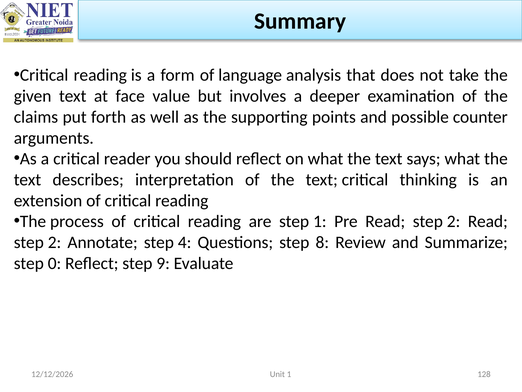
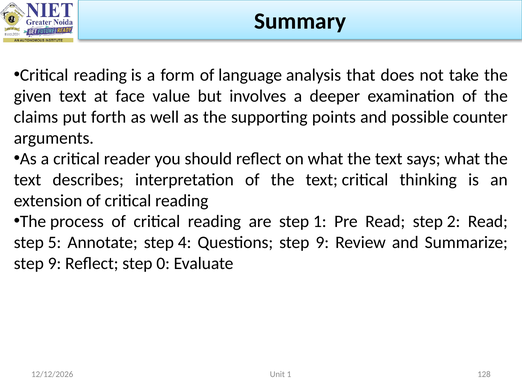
2: 2 -> 5 (54, 242)
Questions step 8: 8 -> 9 (322, 242)
0: 0 -> 9 (54, 263)
9: 9 -> 0 (163, 263)
